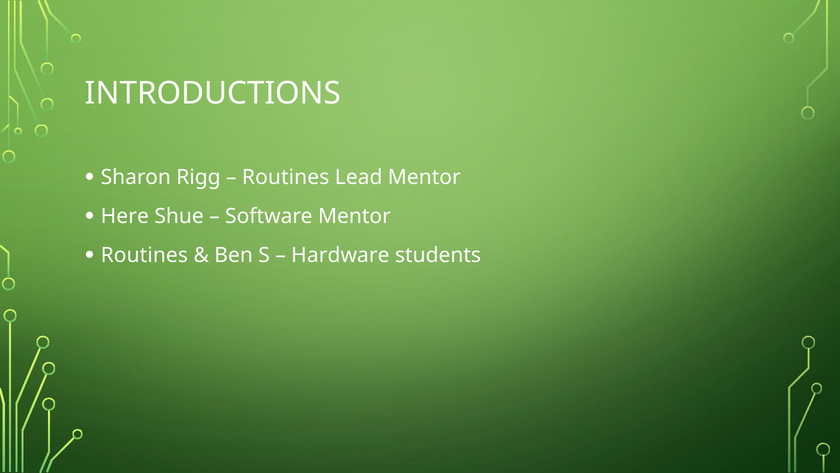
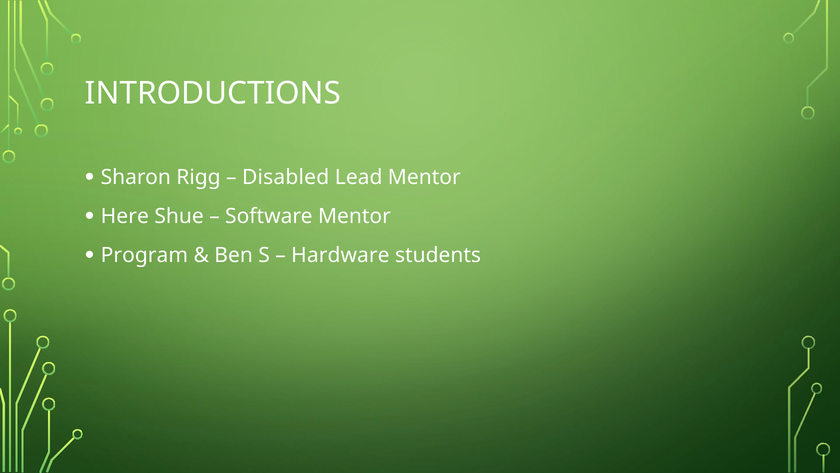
Routines: Routines -> Disabled (286, 177)
Routines: Routines -> Program (144, 255)
